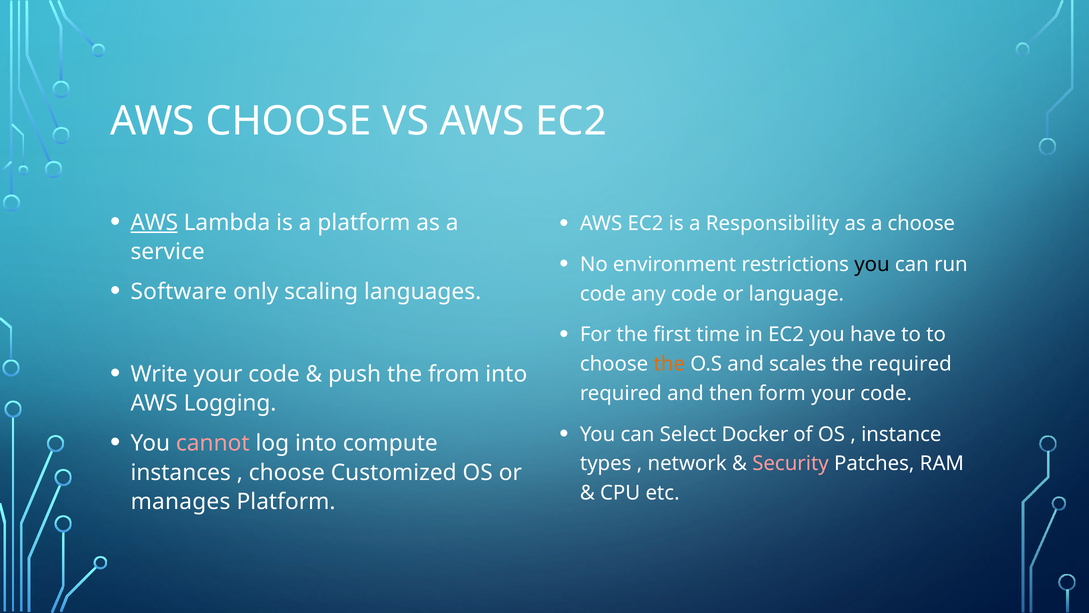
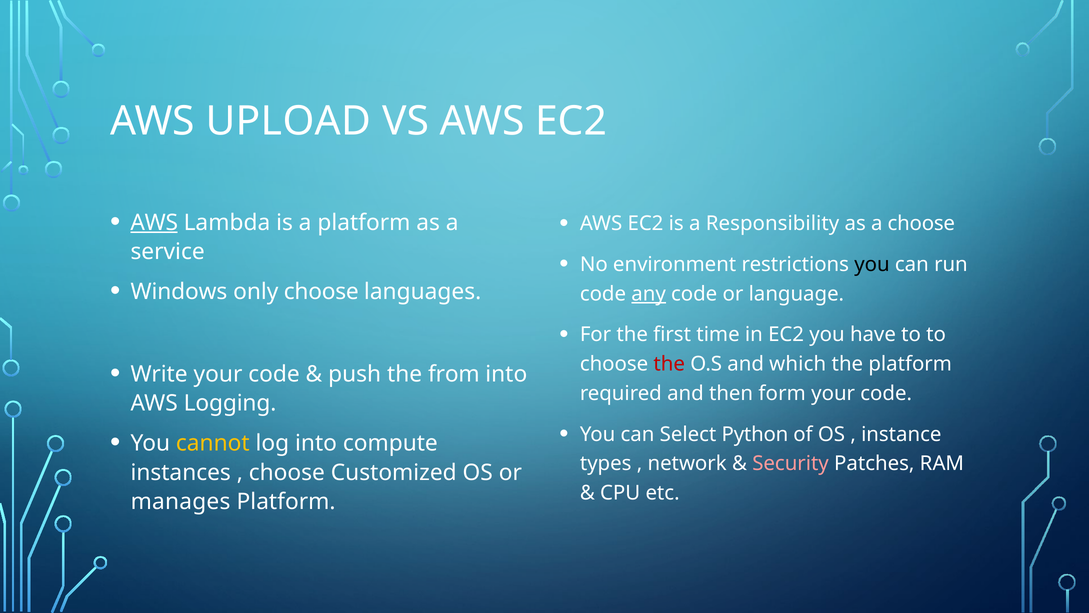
AWS CHOOSE: CHOOSE -> UPLOAD (288, 121)
Software: Software -> Windows (179, 291)
only scaling: scaling -> choose (321, 291)
any underline: none -> present (649, 294)
the colour: orange -> red (669, 364)
scales: scales -> which (798, 364)
the required: required -> platform (910, 364)
Docker: Docker -> Python (755, 434)
cannot colour: pink -> yellow (213, 443)
